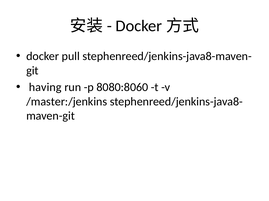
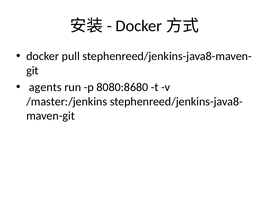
having: having -> agents (45, 88)
8080:8060: 8080:8060 -> 8080:8680 (122, 88)
